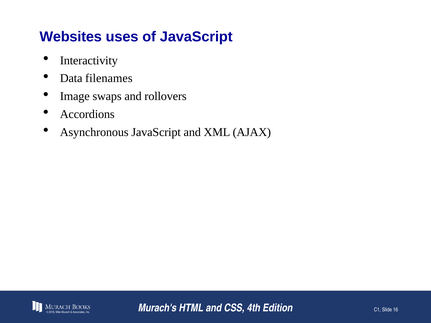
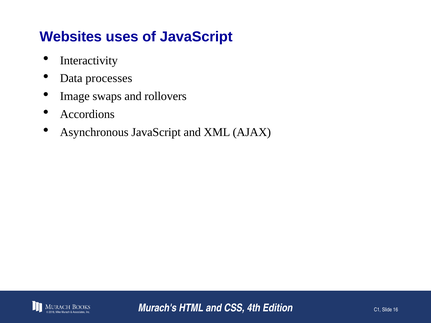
filenames: filenames -> processes (109, 78)
